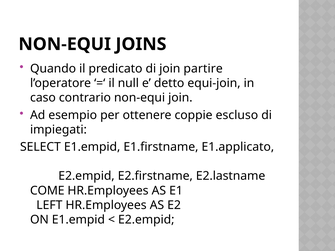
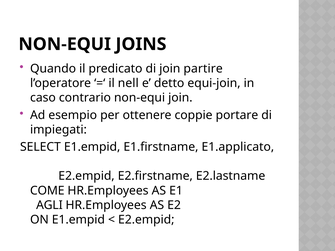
null: null -> nell (128, 83)
escluso: escluso -> portare (237, 115)
LEFT: LEFT -> AGLI (49, 205)
